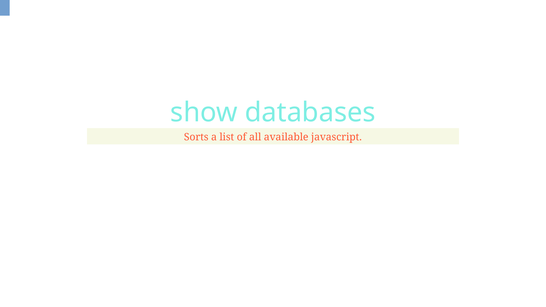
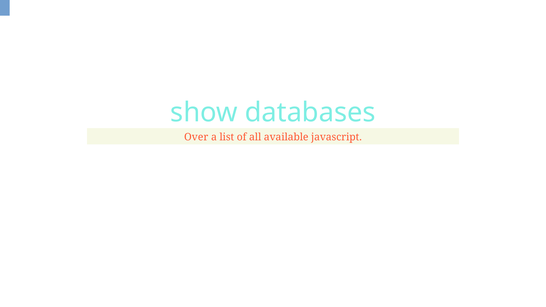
Sorts: Sorts -> Over (196, 137)
